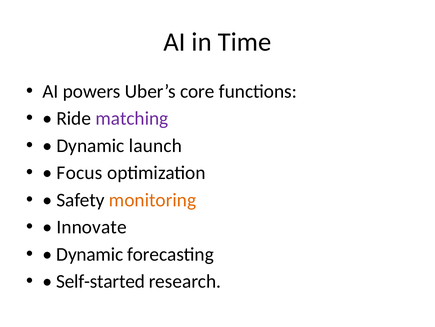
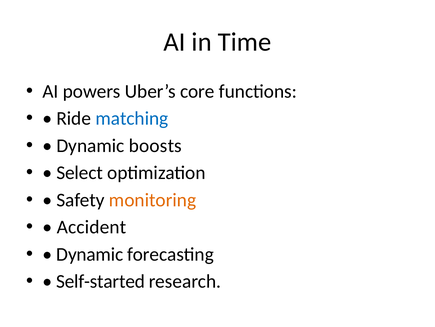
matching colour: purple -> blue (132, 118)
launch: launch -> boosts (155, 145)
Focus: Focus -> Select (80, 172)
Innovate: Innovate -> Accident (92, 227)
